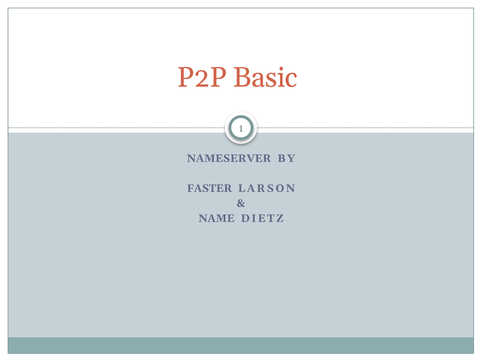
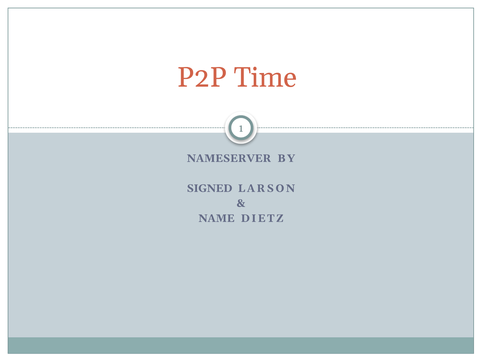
Basic: Basic -> Time (265, 77)
FASTER: FASTER -> SIGNED (210, 188)
